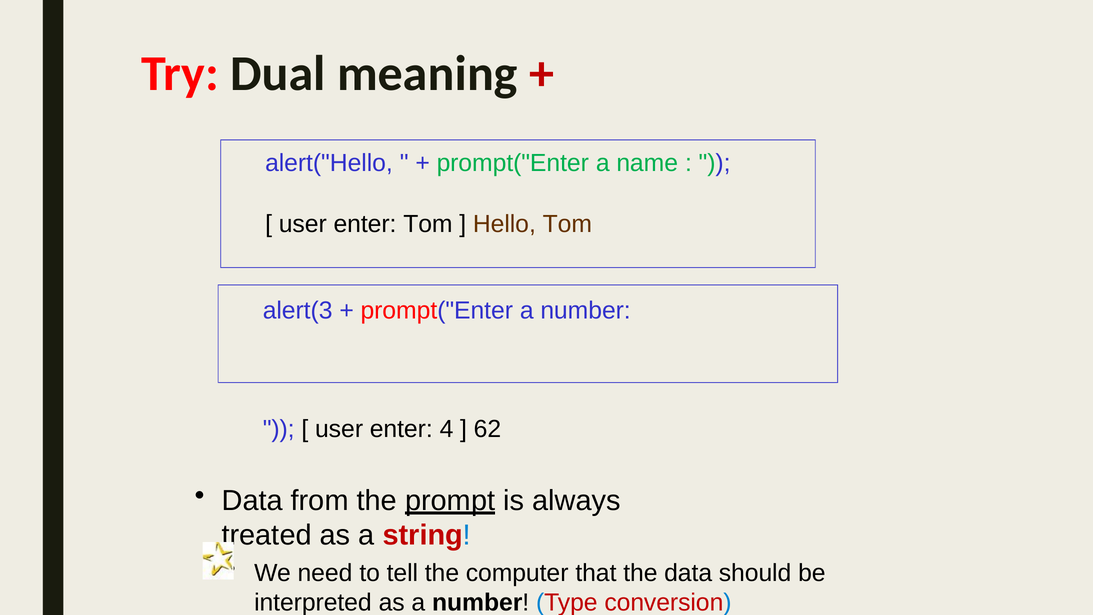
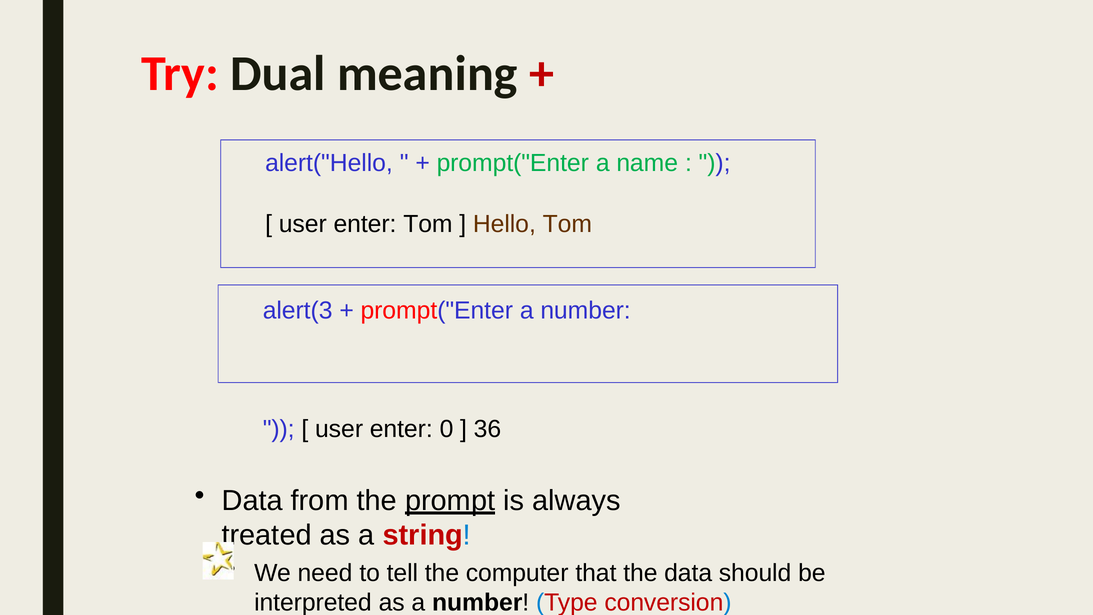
4: 4 -> 0 (446, 429)
62: 62 -> 36 (487, 429)
